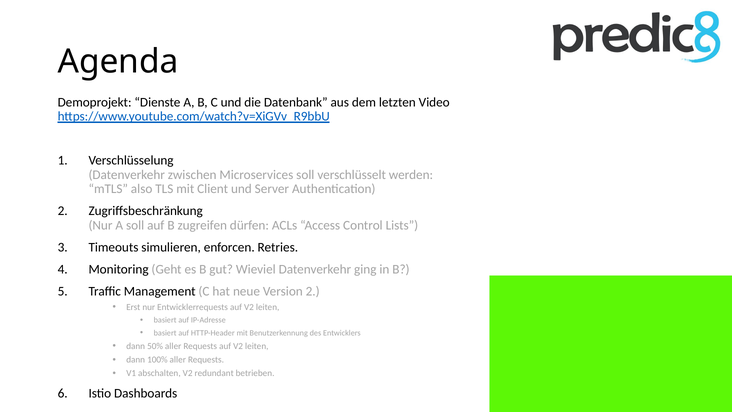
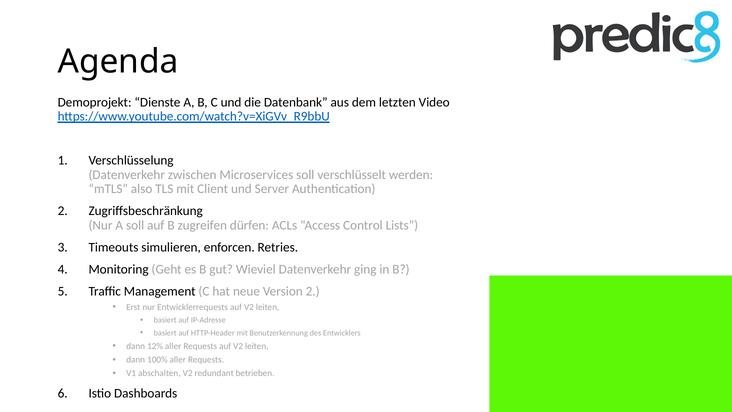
50%: 50% -> 12% (155, 346)
